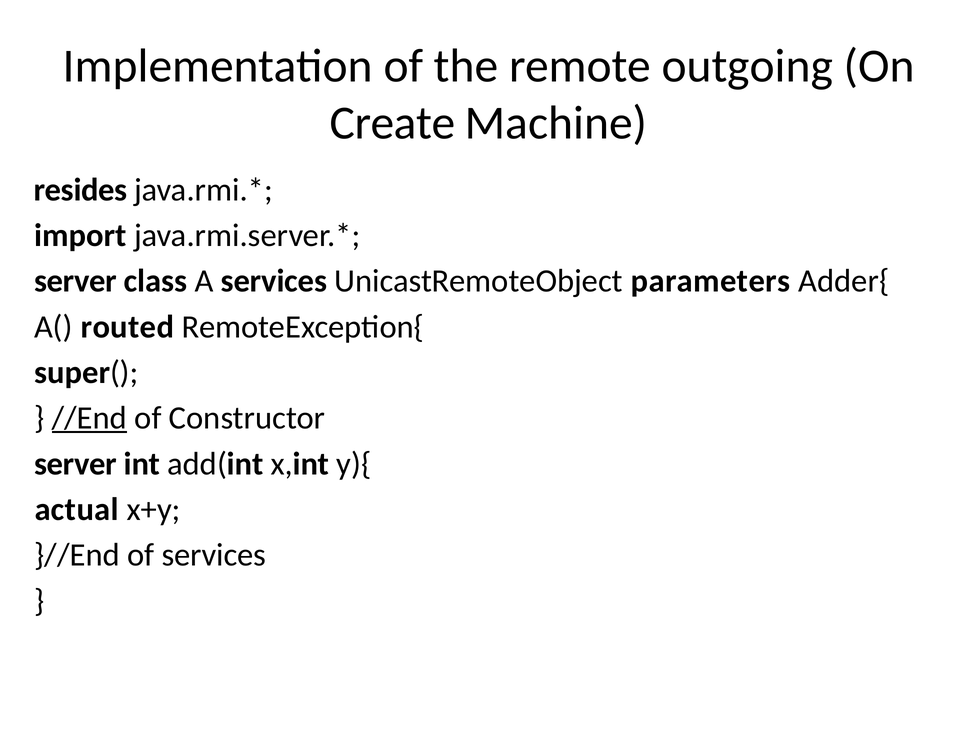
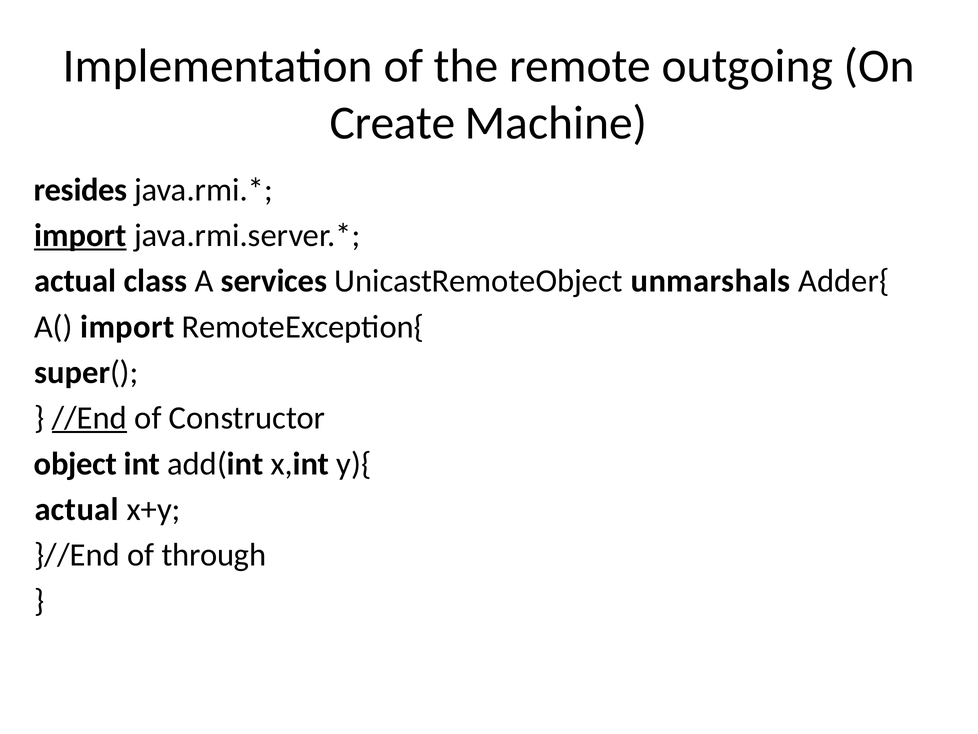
import underline: none -> present (80, 235)
server: server -> actual (75, 281)
parameters: parameters -> unmarshals (711, 281)
A( routed: routed -> import (127, 327)
server: server -> object (75, 463)
of services: services -> through (214, 555)
